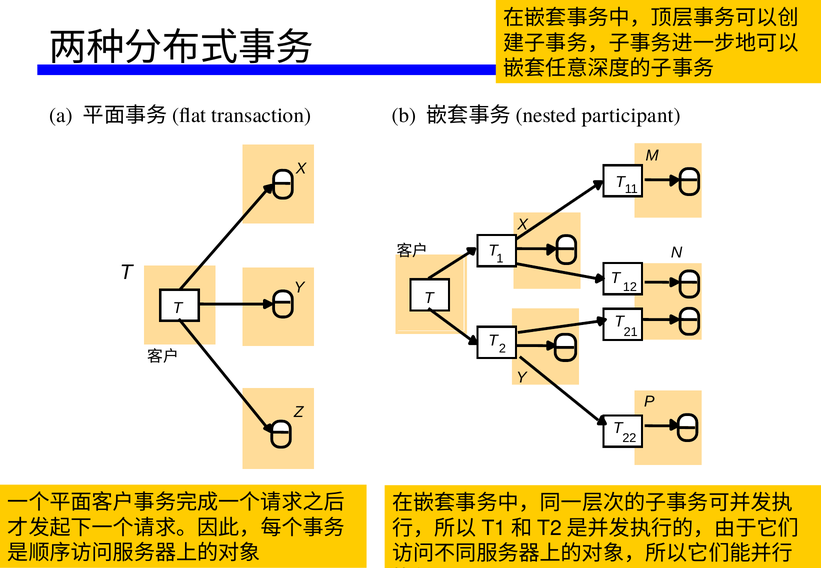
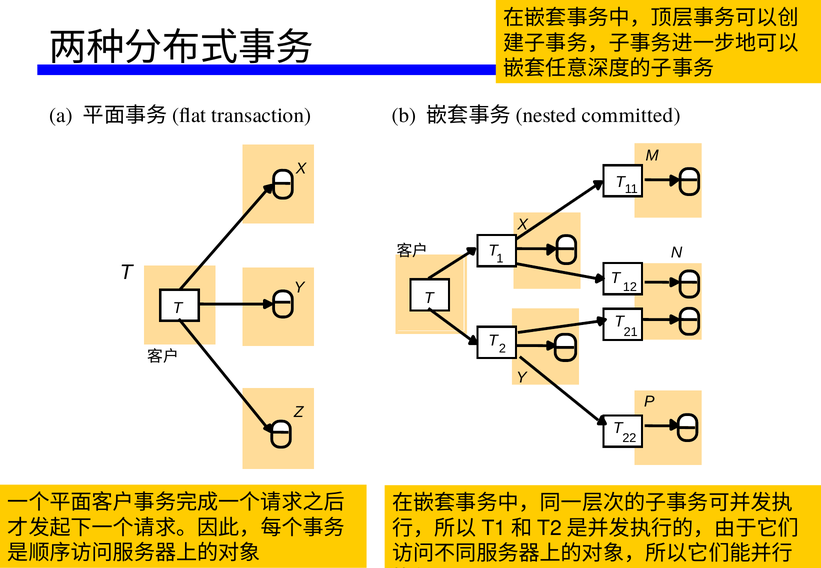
participant: participant -> committed (631, 115)
